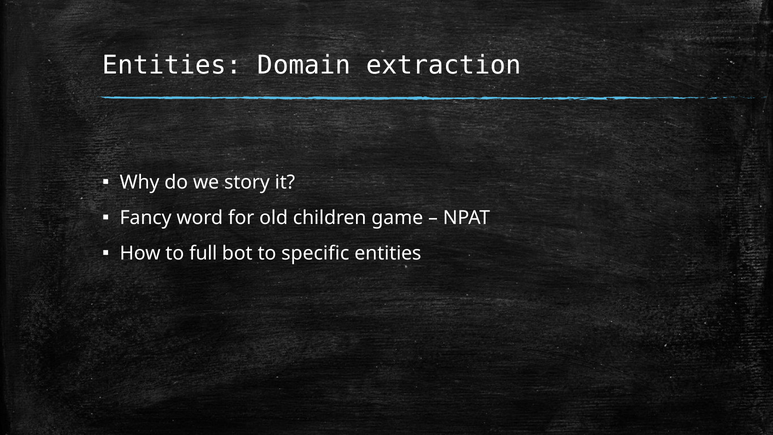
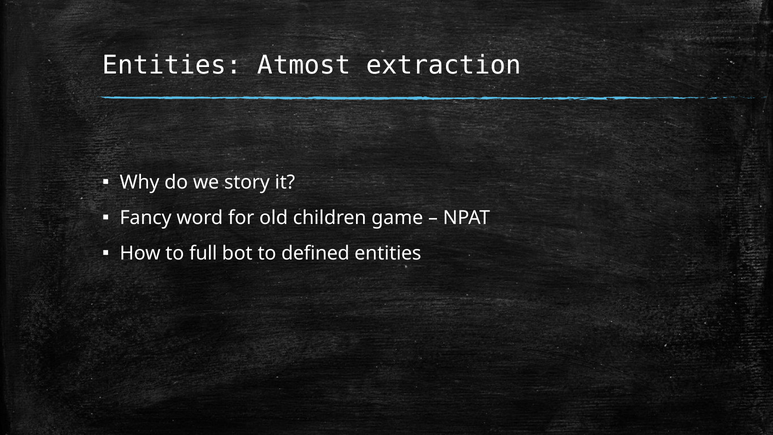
Domain: Domain -> Atmost (304, 65)
specific: specific -> defined (315, 253)
